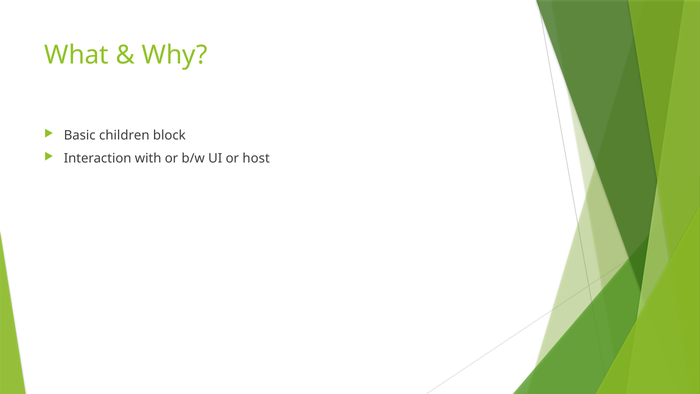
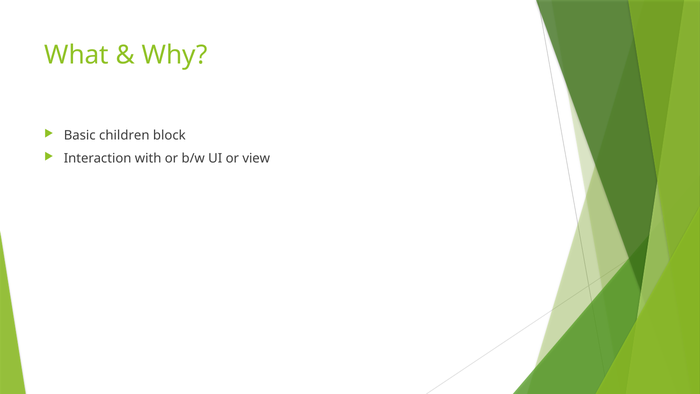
host: host -> view (256, 159)
